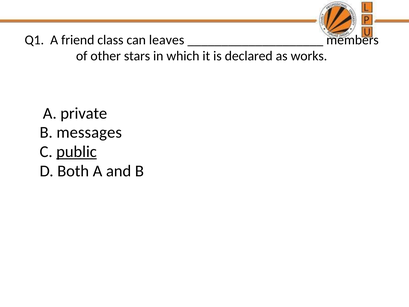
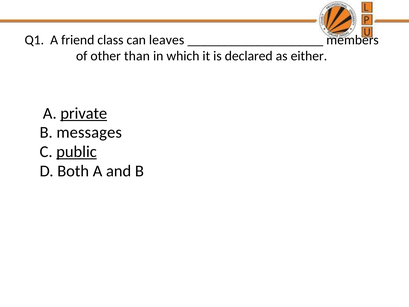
stars: stars -> than (137, 56)
works: works -> either (309, 56)
private underline: none -> present (84, 113)
